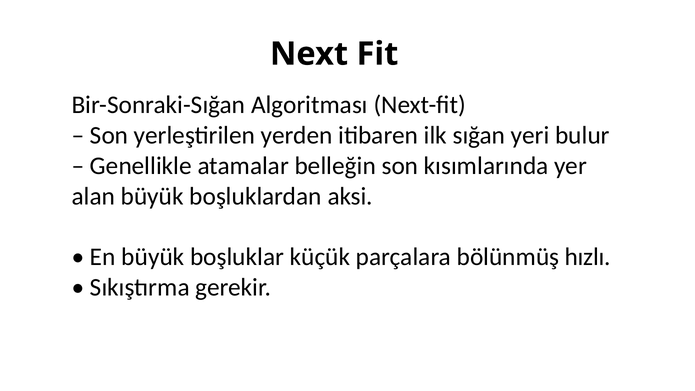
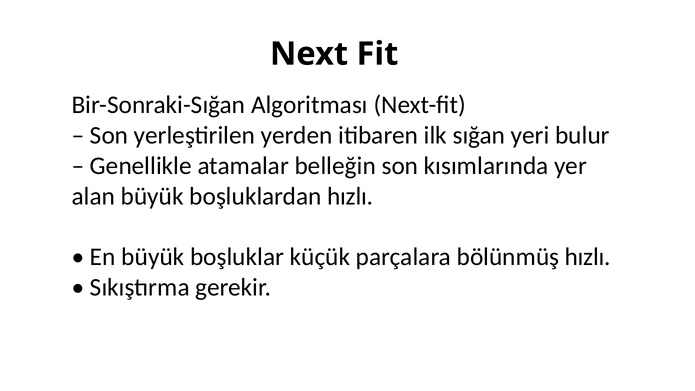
boşluklardan aksi: aksi -> hızlı (350, 196)
